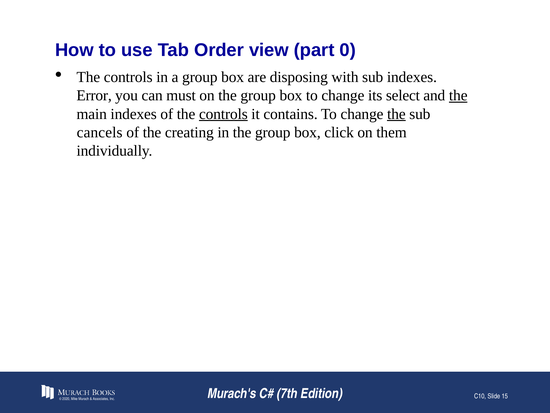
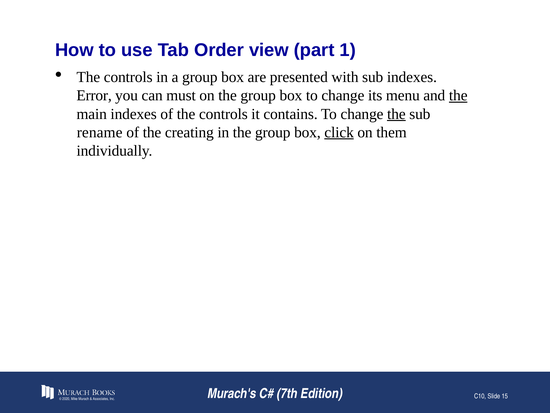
0: 0 -> 1 (348, 50)
disposing: disposing -> presented (299, 77)
select: select -> menu (403, 95)
controls underline: present -> none (223, 114)
cancels: cancels -> rename (100, 132)
click underline: none -> present (339, 132)
